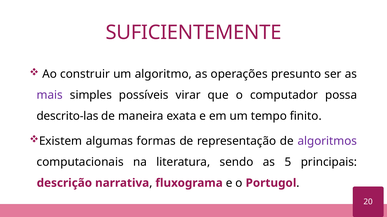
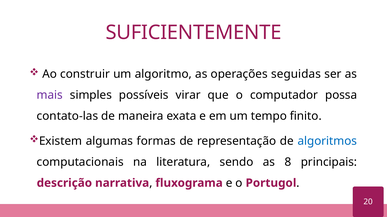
presunto: presunto -> seguidas (296, 74)
descrito-las: descrito-las -> contato-las (67, 116)
algoritmos colour: purple -> blue (327, 141)
5: 5 -> 8 (288, 162)
